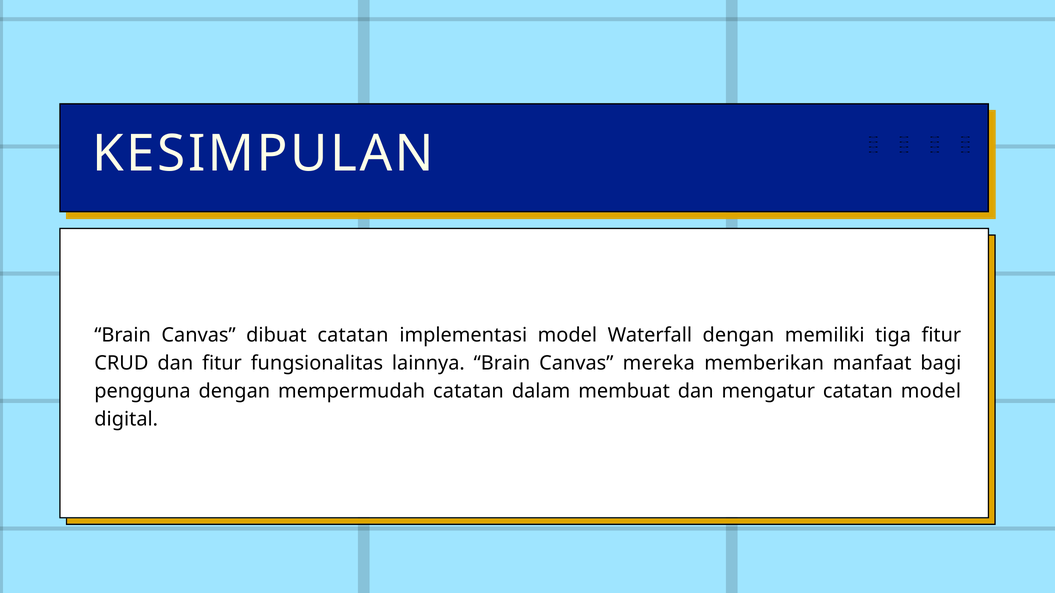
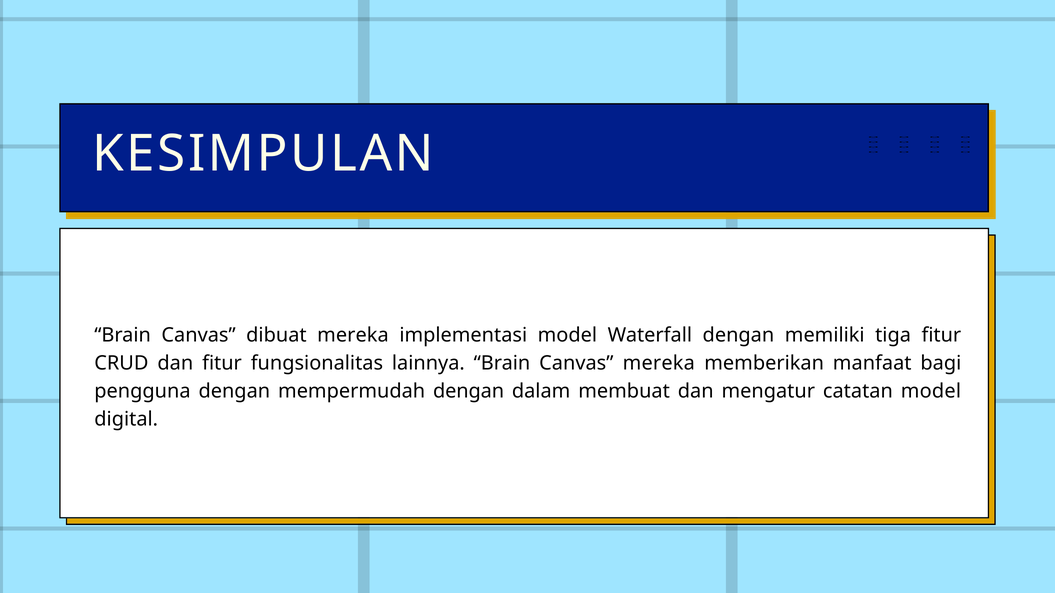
dibuat catatan: catatan -> mereka (353, 336)
mempermudah catatan: catatan -> dengan (469, 392)
